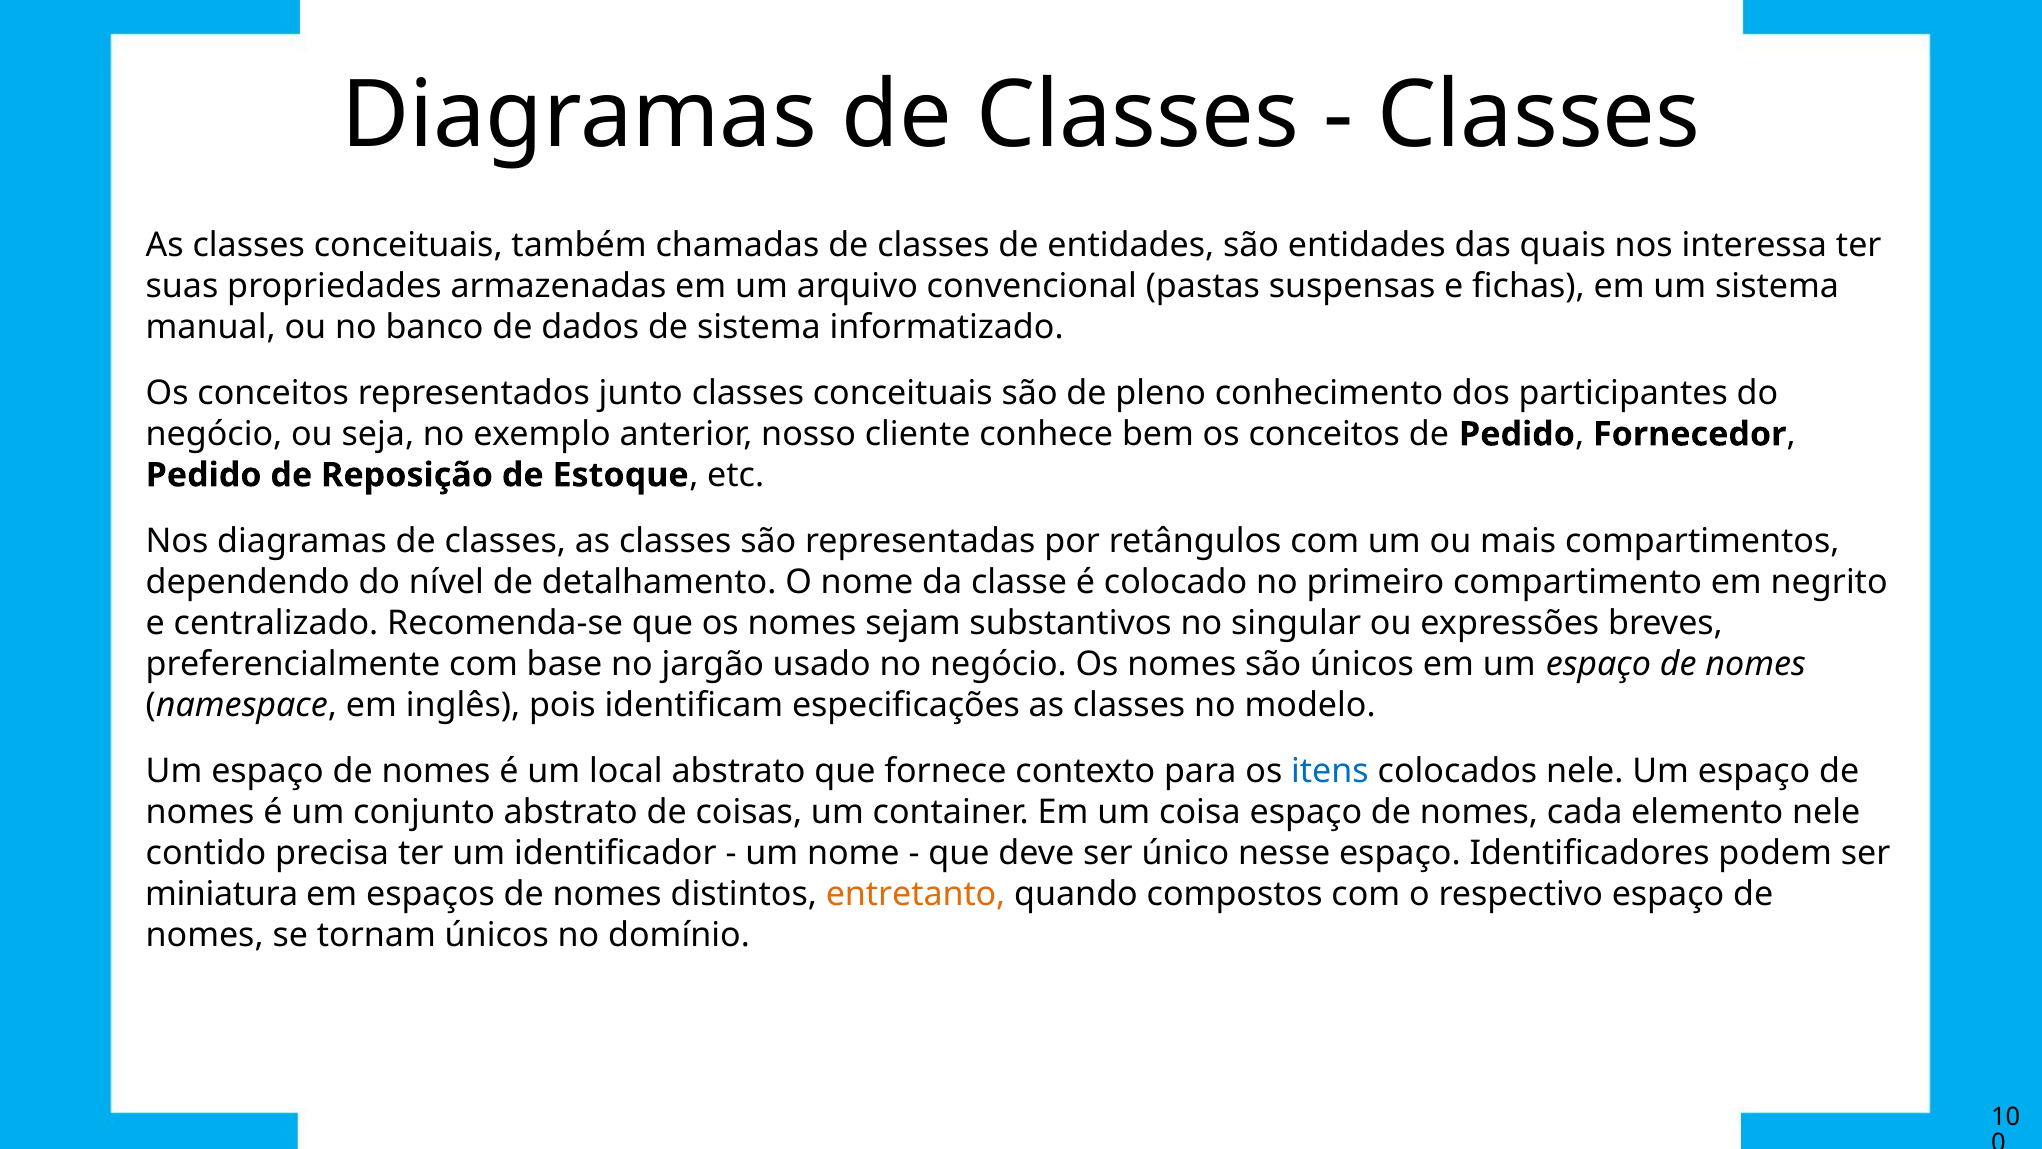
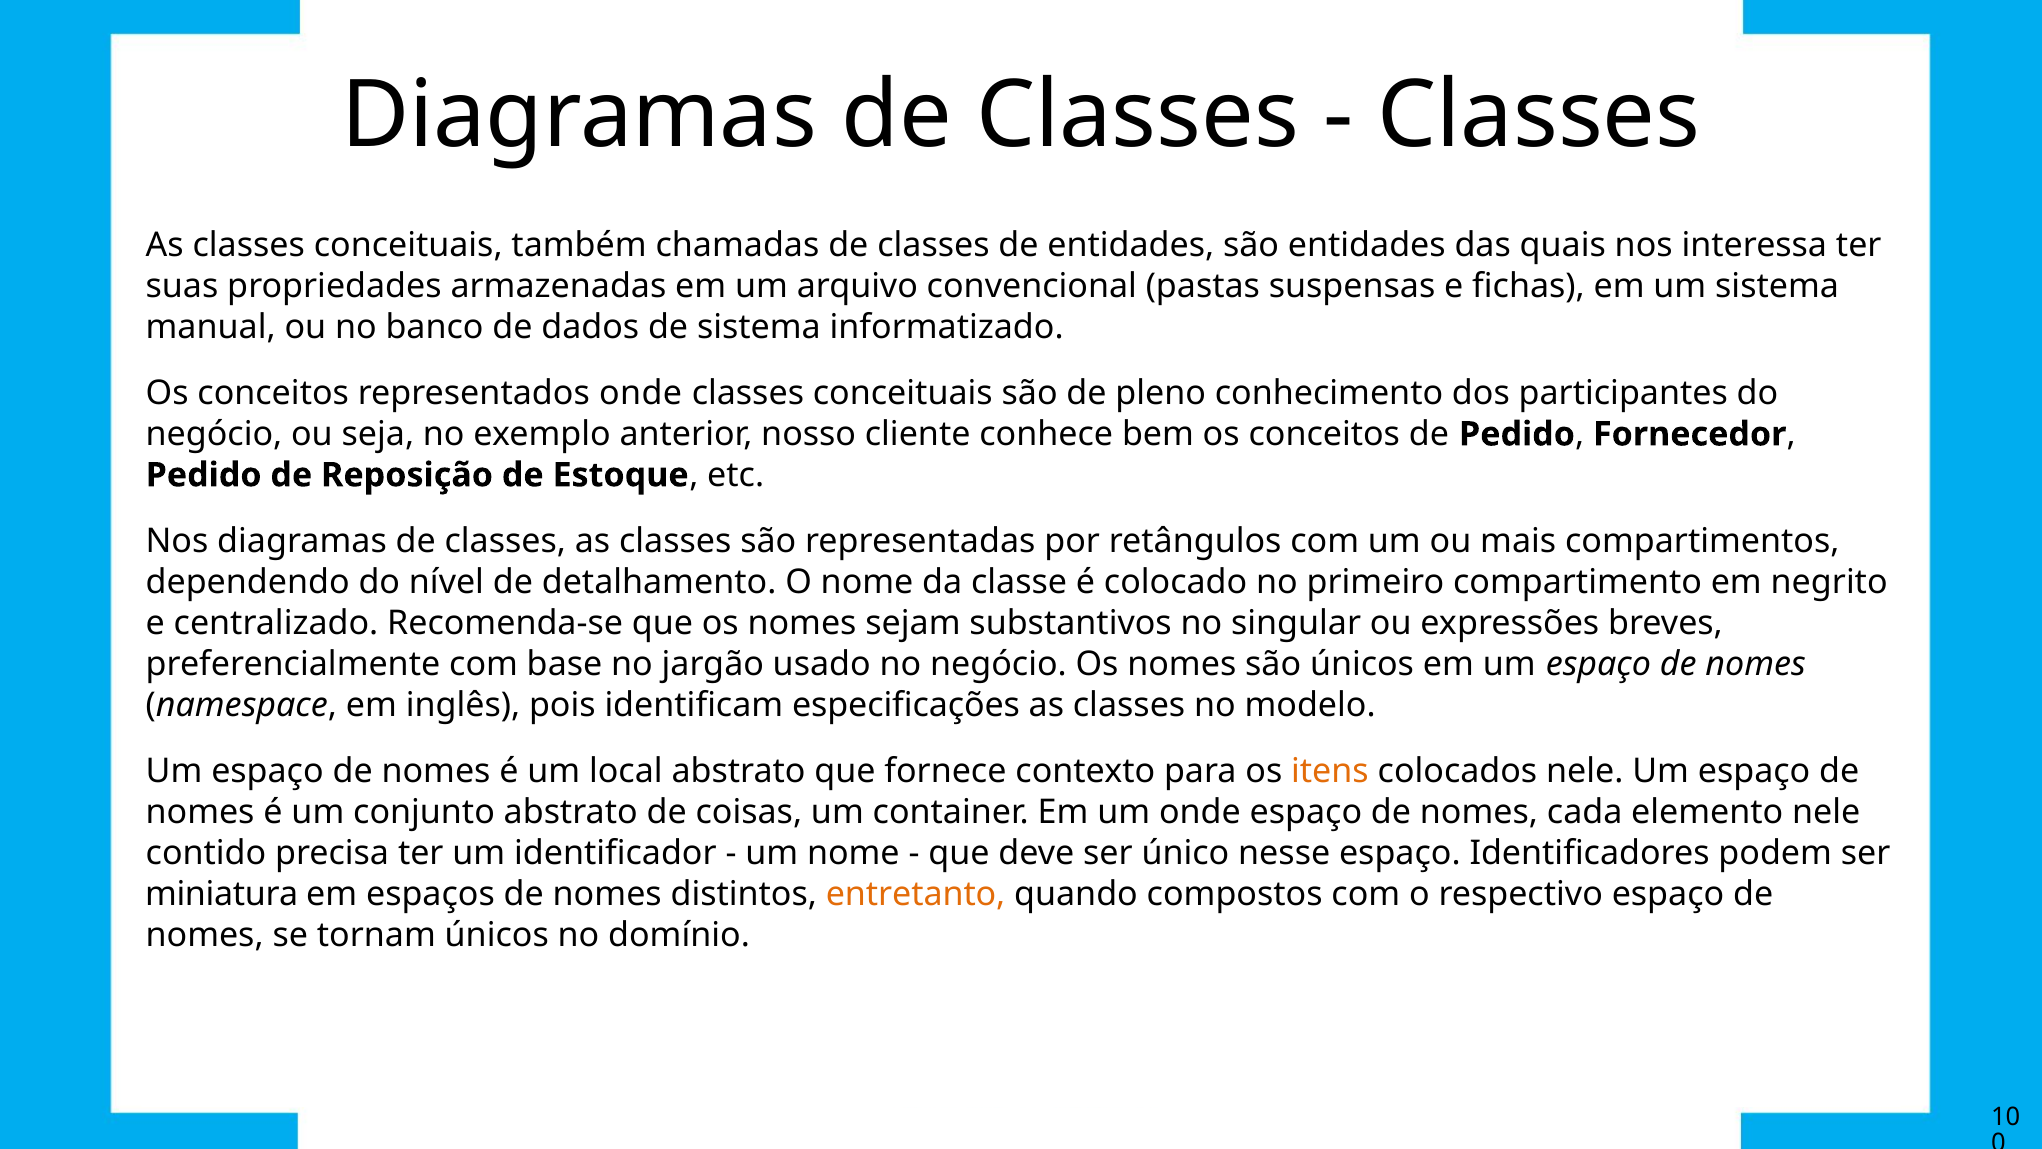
representados junto: junto -> onde (641, 393)
itens colour: blue -> orange (1330, 771)
um coisa: coisa -> onde (1200, 812)
